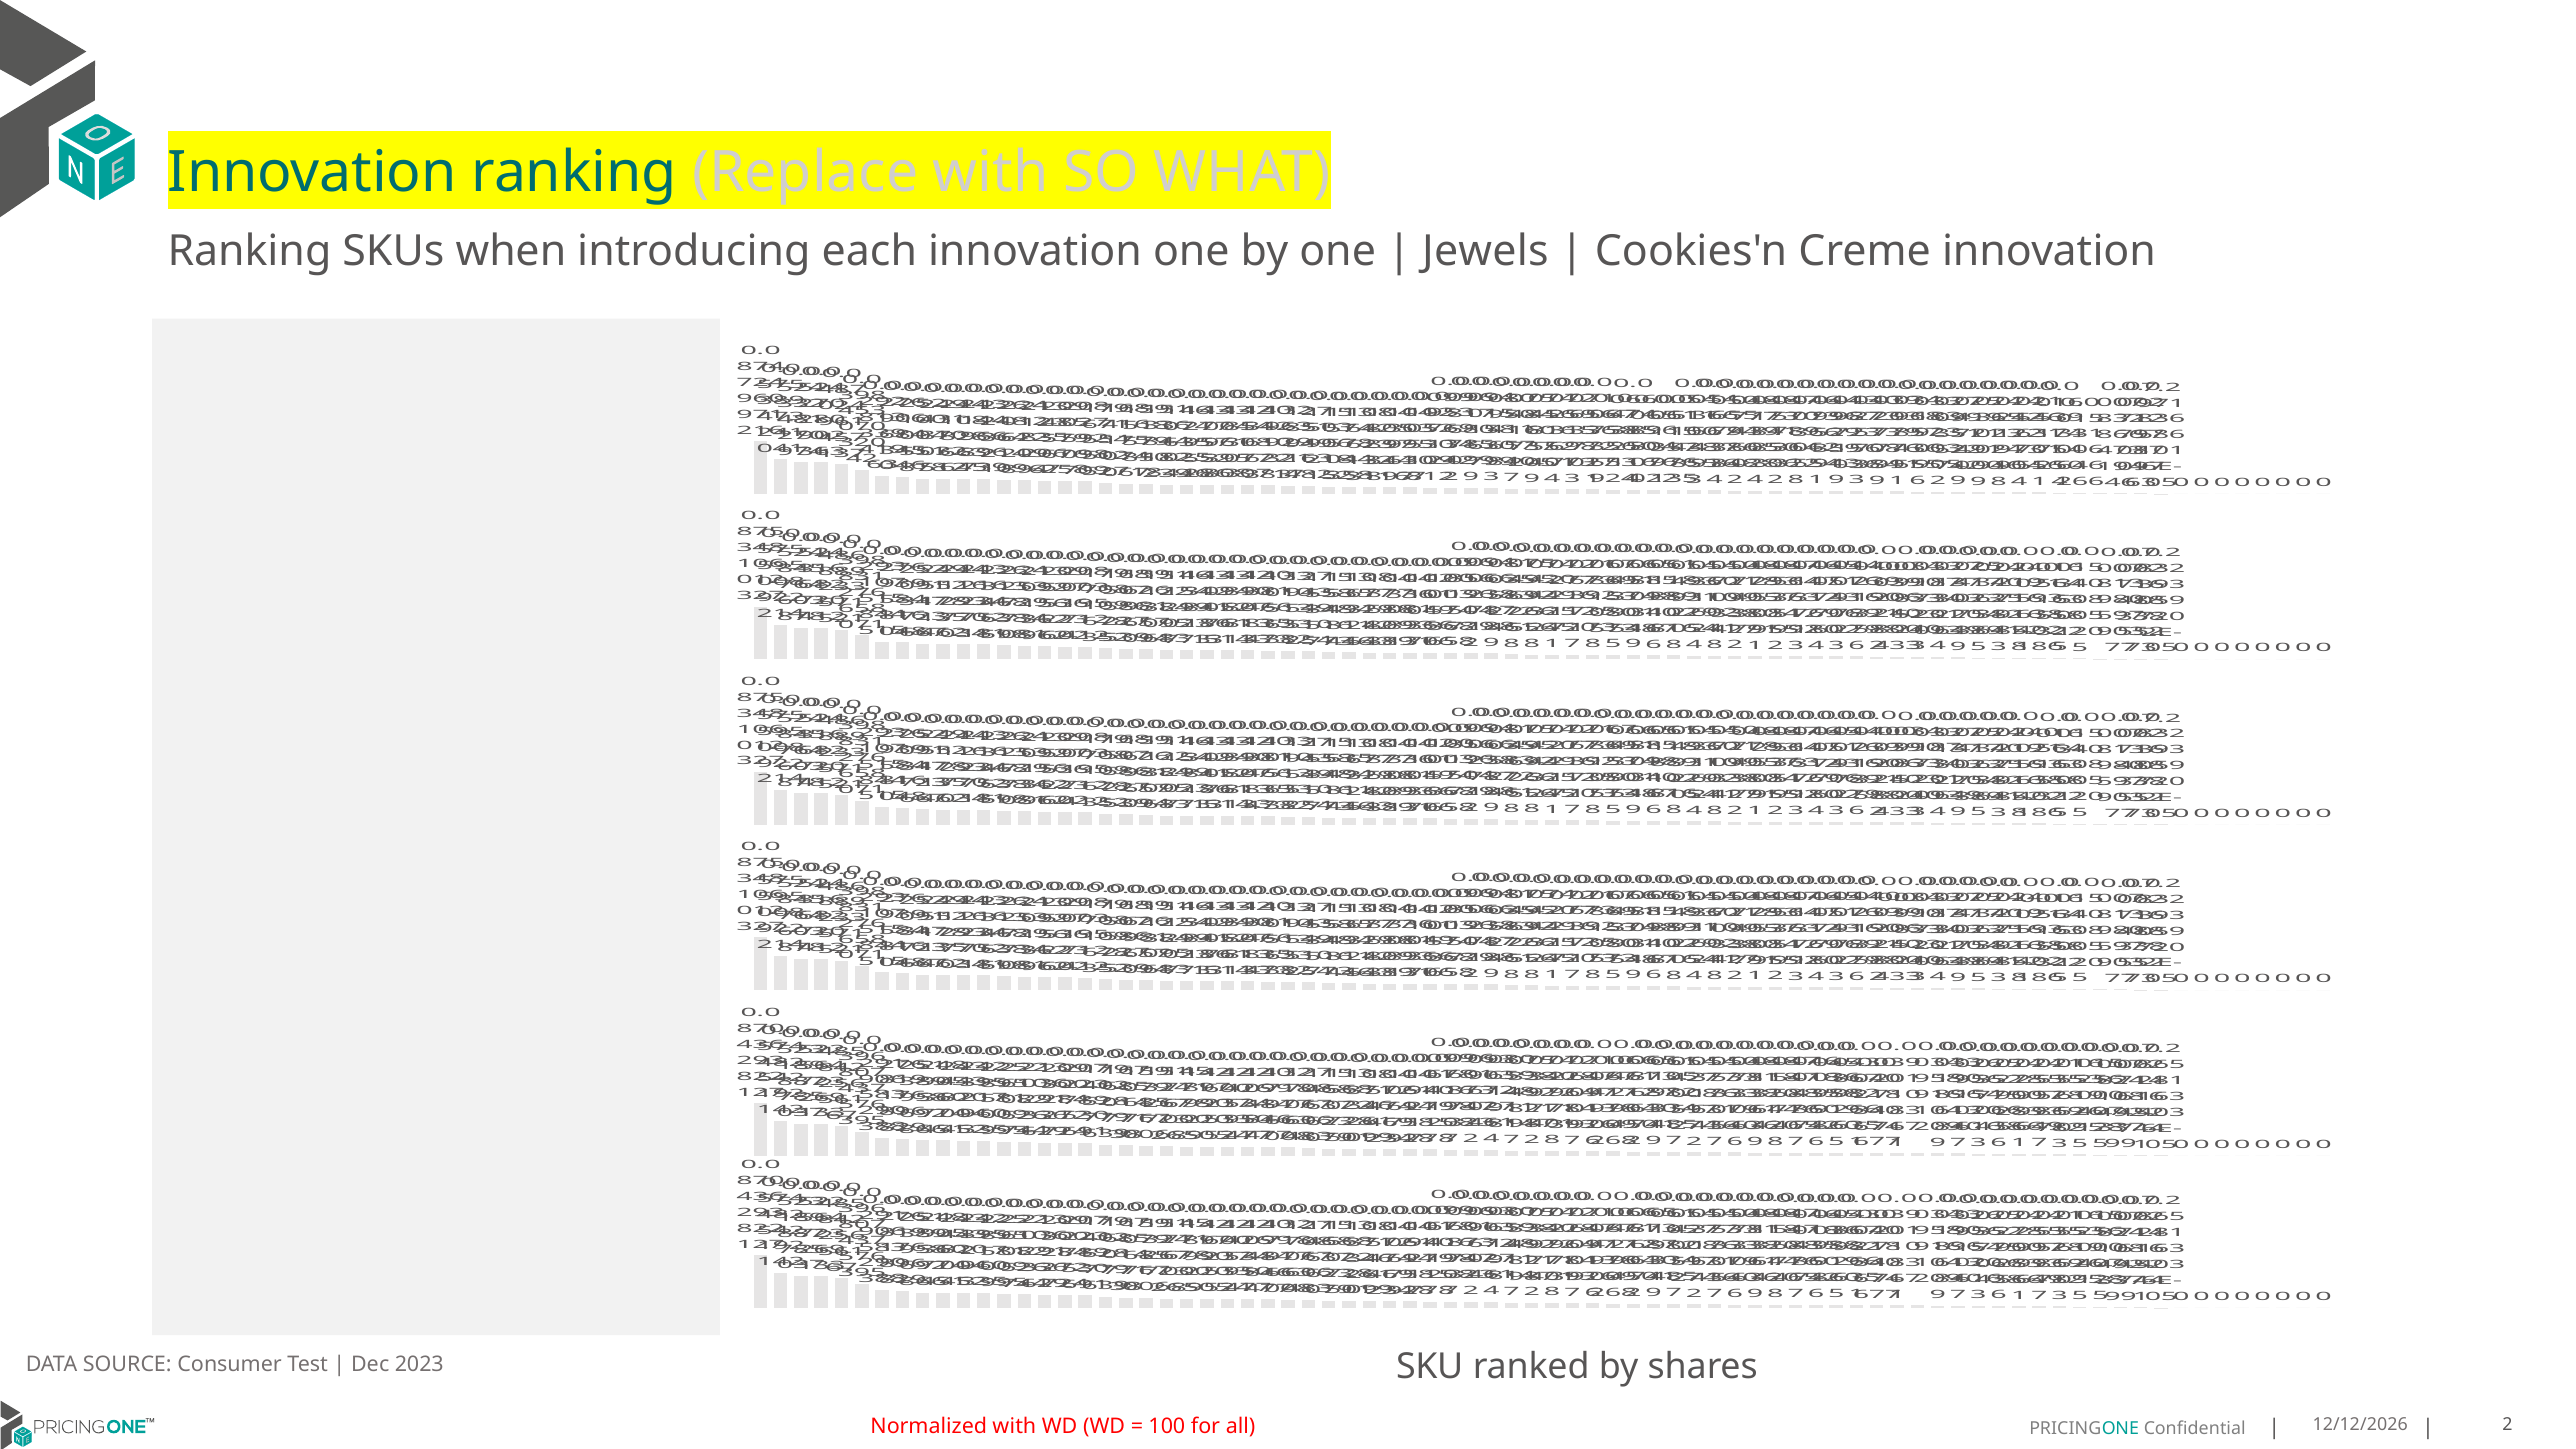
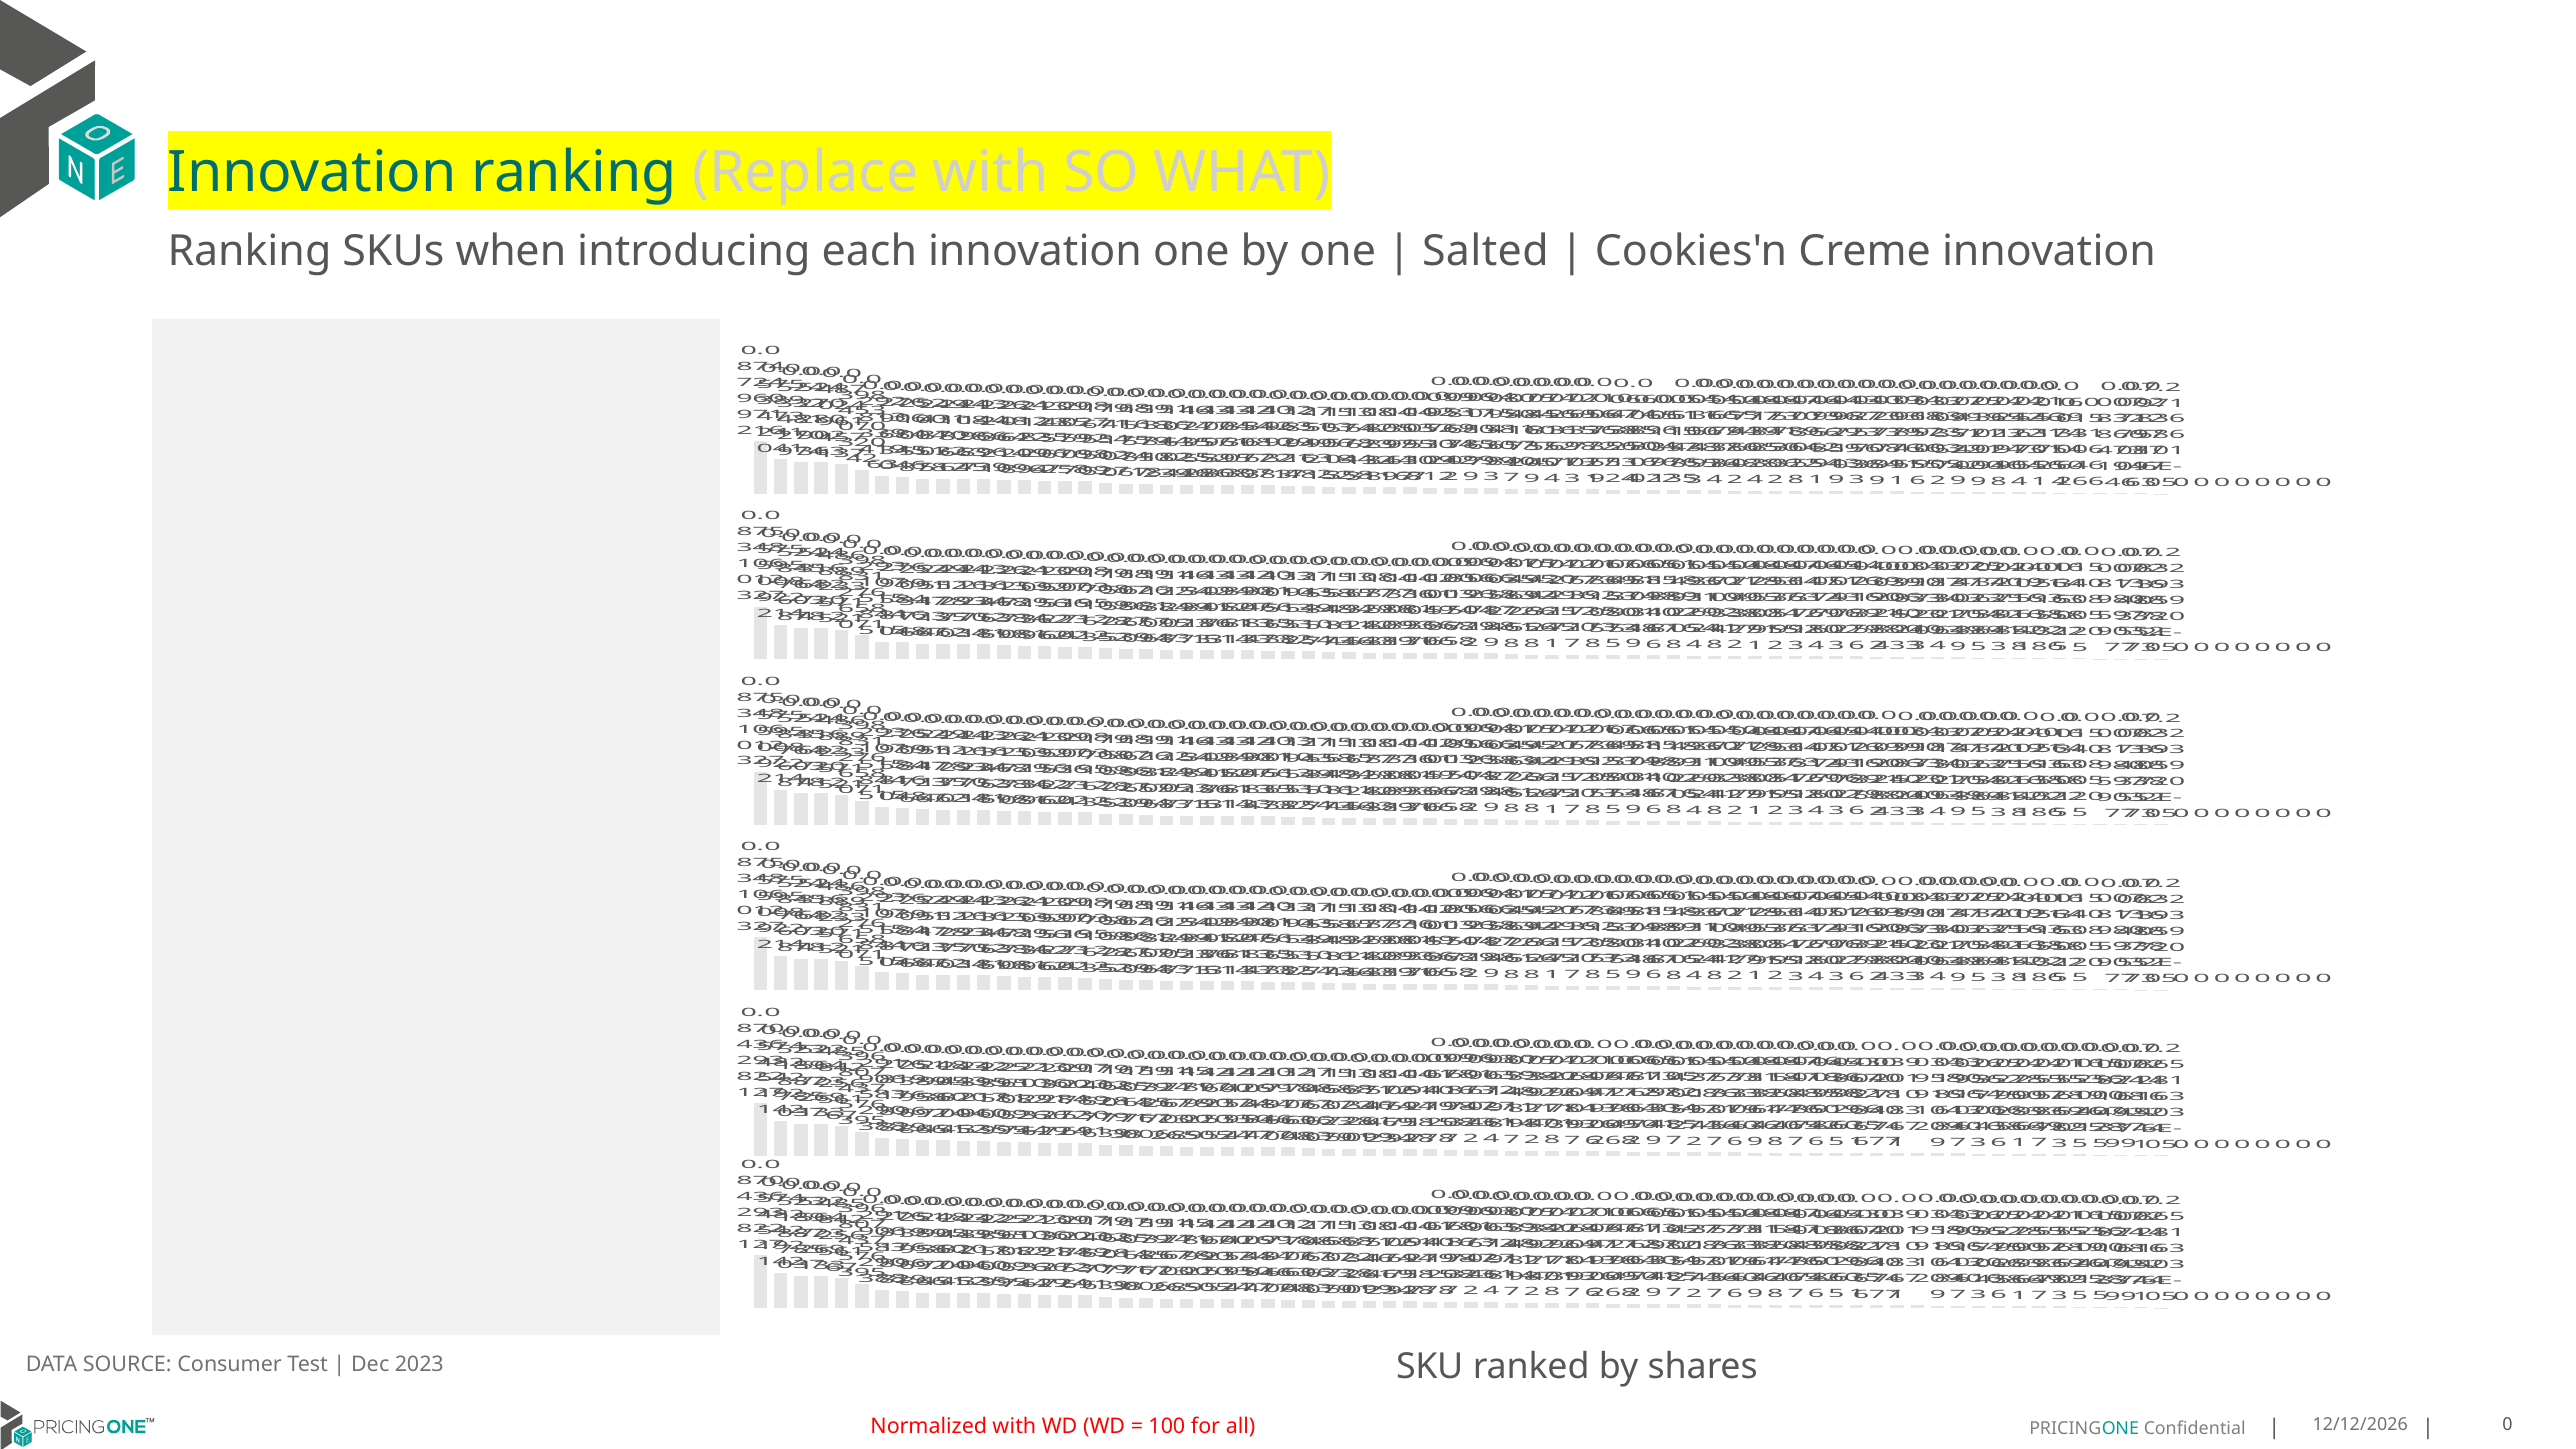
Jewels: Jewels -> Salted (1485, 251)
all 2: 2 -> 0 (2507, 1425)
